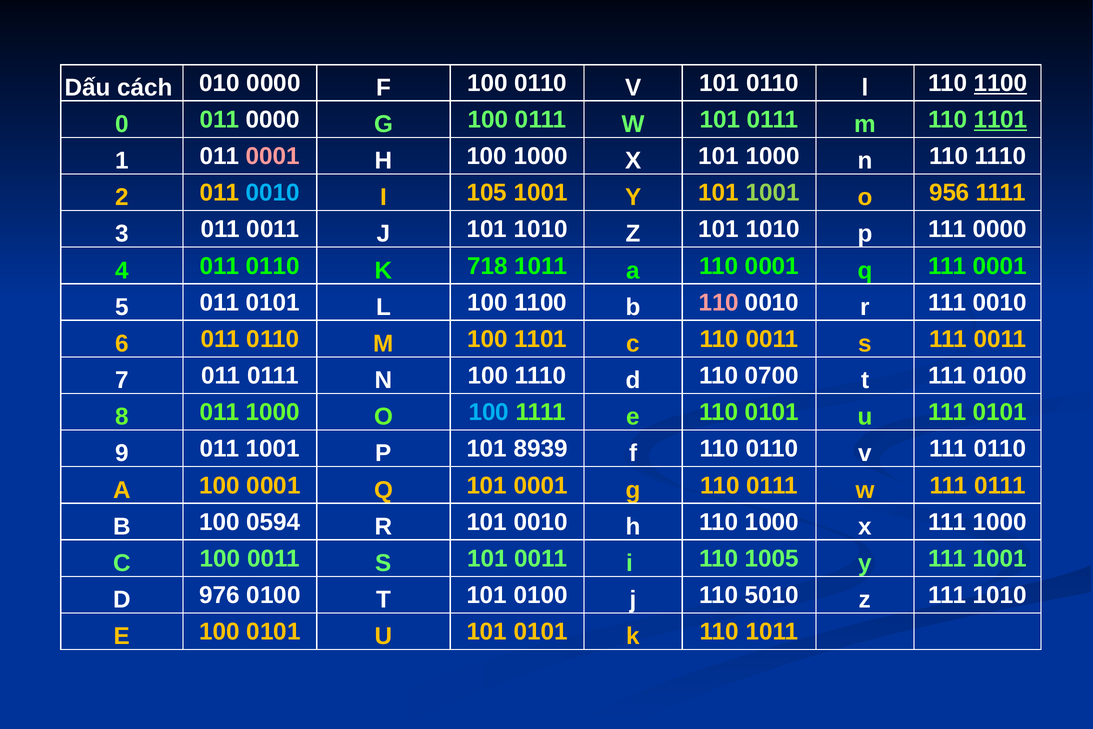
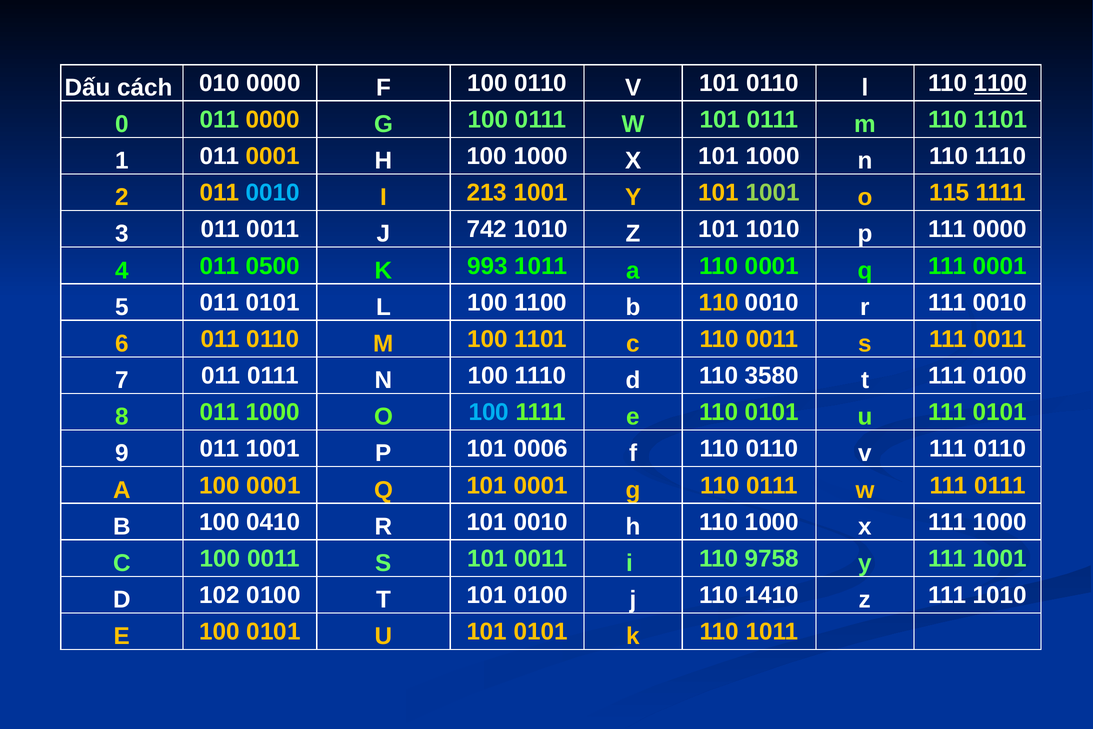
0000 colour: white -> yellow (273, 120)
1101 underline: present -> none (1001, 120)
0001 colour: pink -> yellow (273, 156)
105: 105 -> 213 (487, 193)
956: 956 -> 115 (949, 193)
J 101: 101 -> 742 (487, 229)
4 011 0110: 0110 -> 0500 (273, 266)
718: 718 -> 993 (487, 266)
110 colour: pink -> yellow (719, 302)
0700: 0700 -> 3580 (772, 376)
8939: 8939 -> 0006 (541, 449)
0594: 0594 -> 0410 (273, 522)
1005: 1005 -> 9758 (772, 558)
976: 976 -> 102 (220, 595)
5010: 5010 -> 1410 (772, 595)
